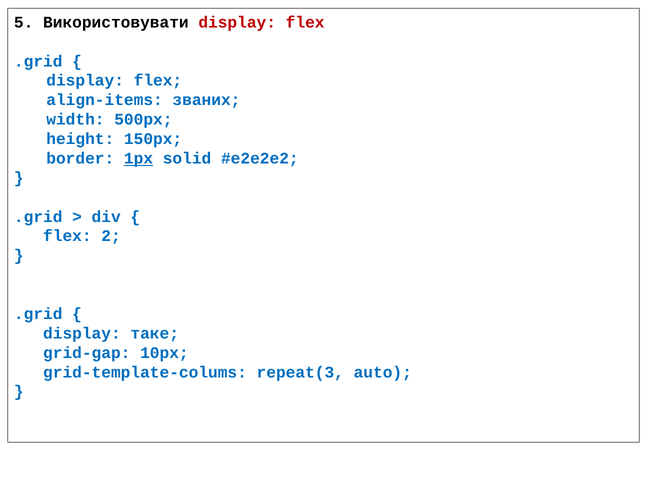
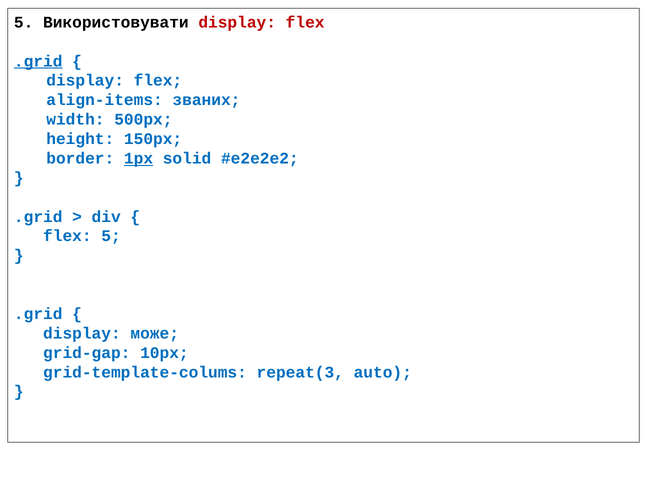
.grid underline: none -> present (38, 61)
flex 2: 2 -> 5 (111, 236)
таке: таке -> може (155, 333)
